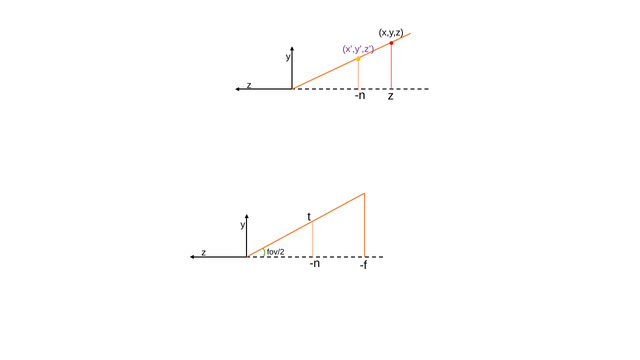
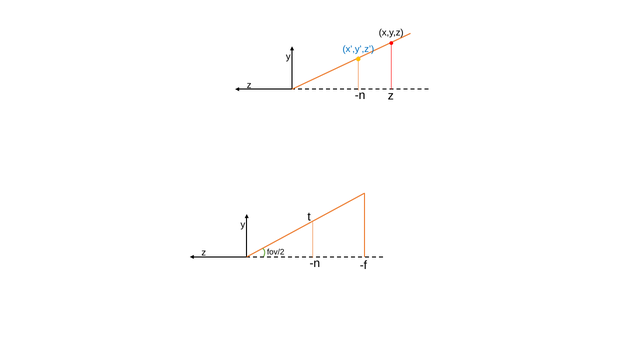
x’,y’,z colour: purple -> blue (358, 49)
